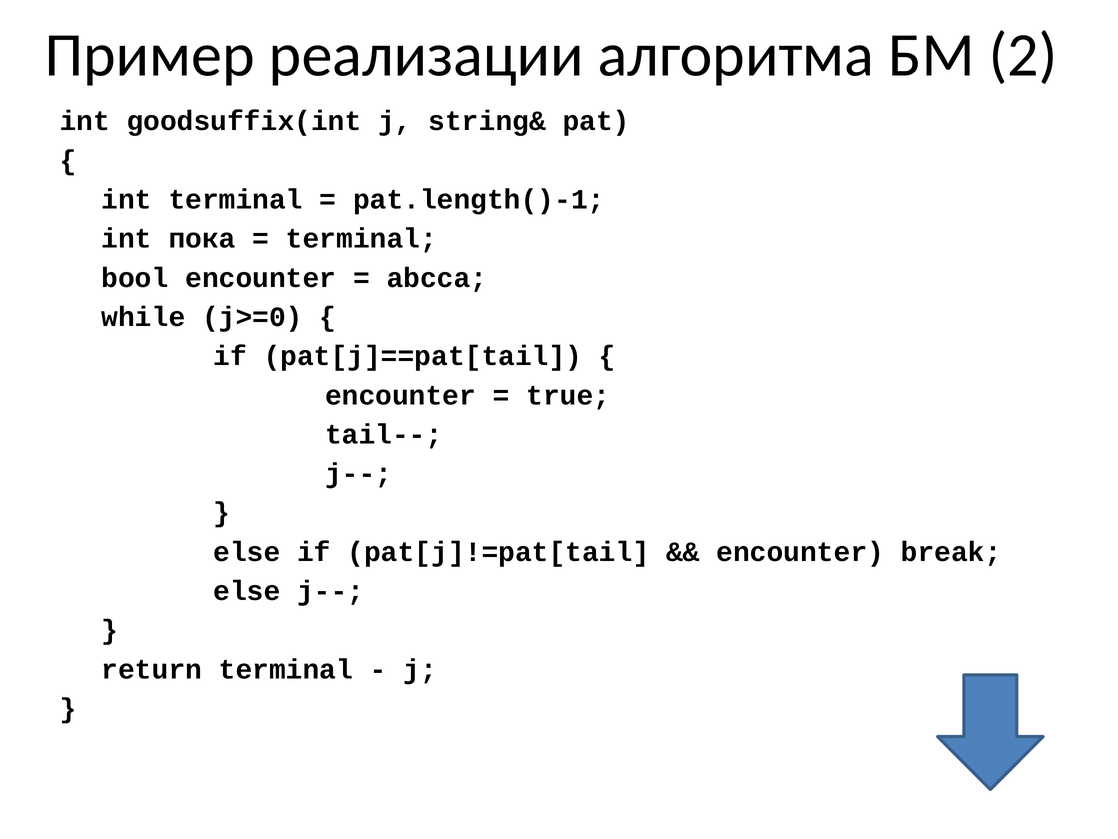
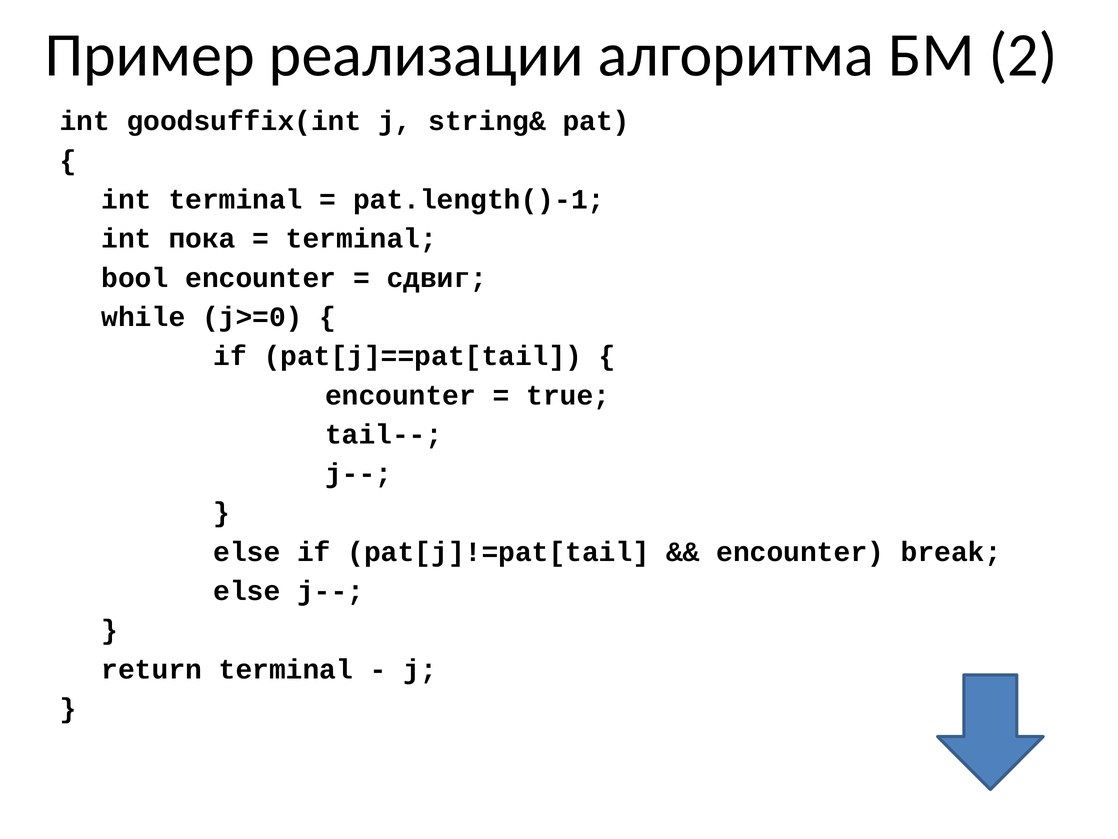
abcca: abcca -> сдвиг (437, 278)
